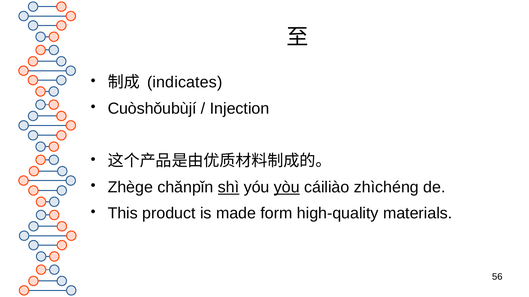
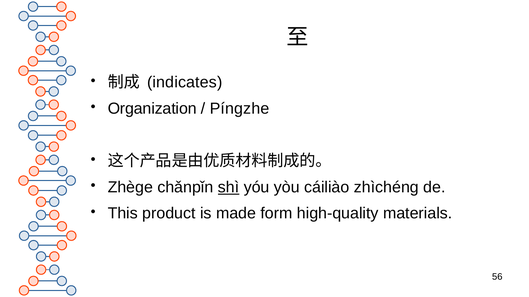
Cuòshǒubùjí: Cuòshǒubùjí -> Organization (152, 109)
Injection: Injection -> Píngzhe (240, 109)
yòu underline: present -> none (287, 188)
